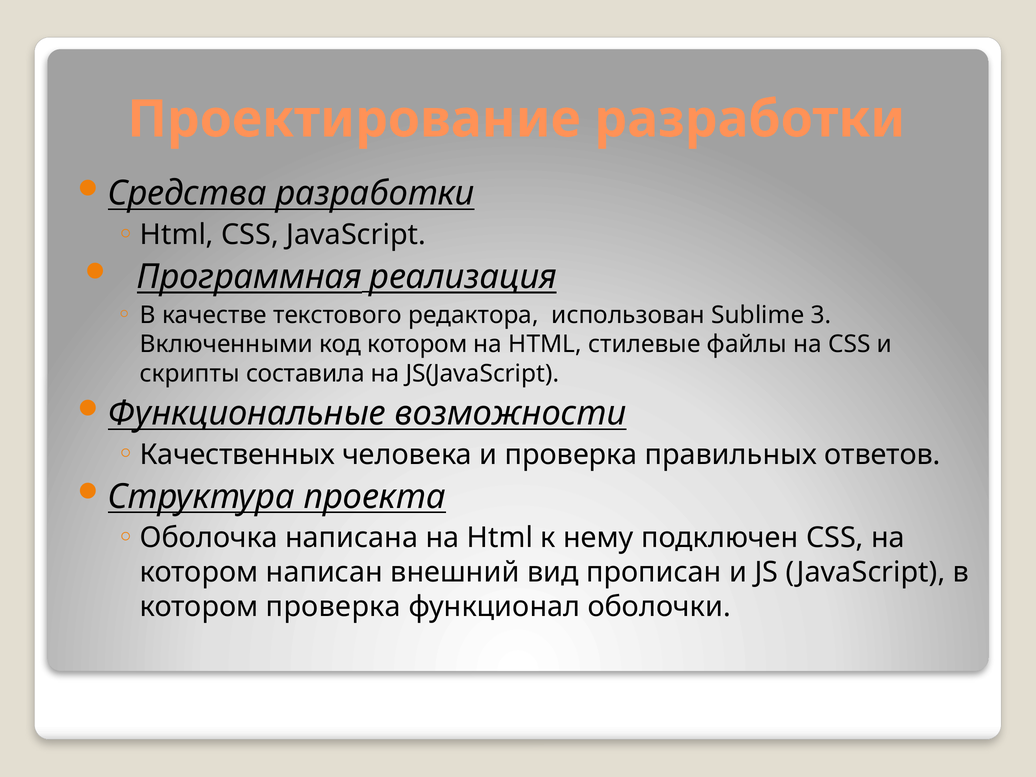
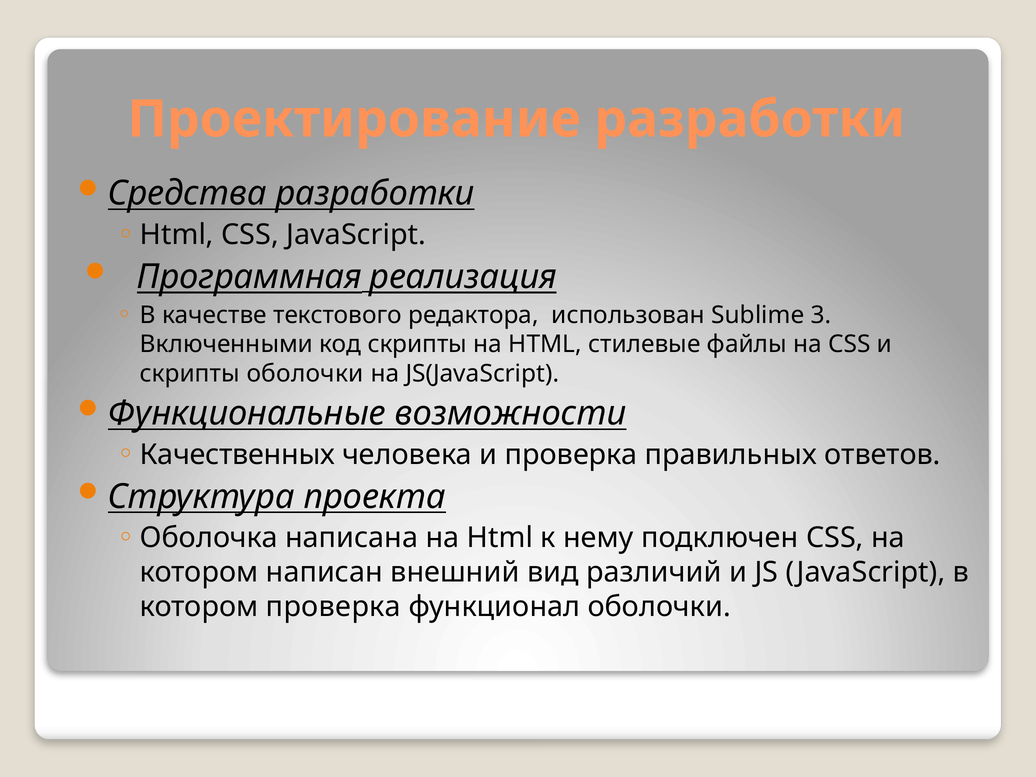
код котором: котором -> скрипты (417, 344)
скрипты составила: составила -> оболочки (305, 374)
прописан: прописан -> различий (654, 572)
